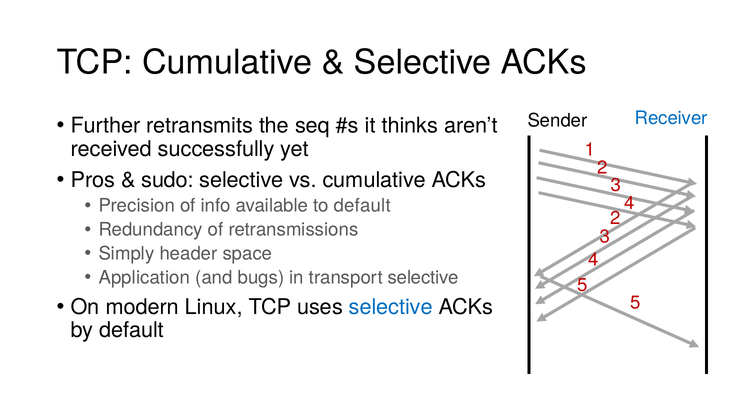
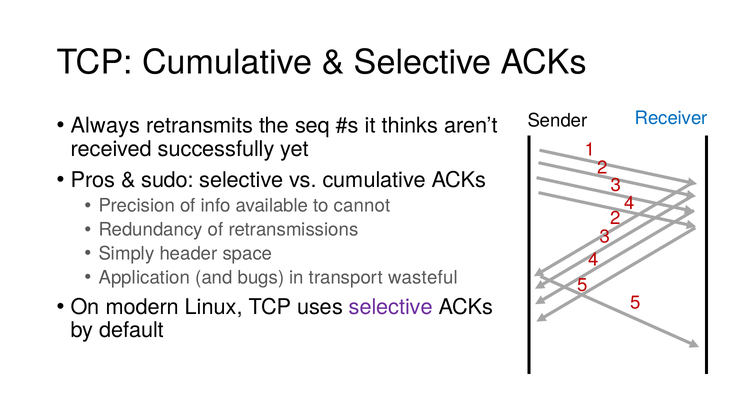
Further: Further -> Always (105, 126)
to default: default -> cannot (362, 206)
transport selective: selective -> wasteful (423, 278)
selective colour: blue -> purple (391, 307)
